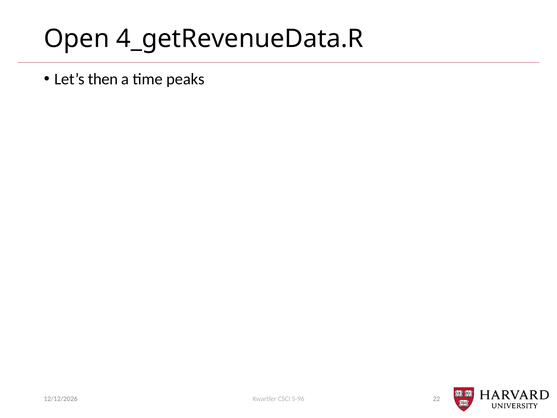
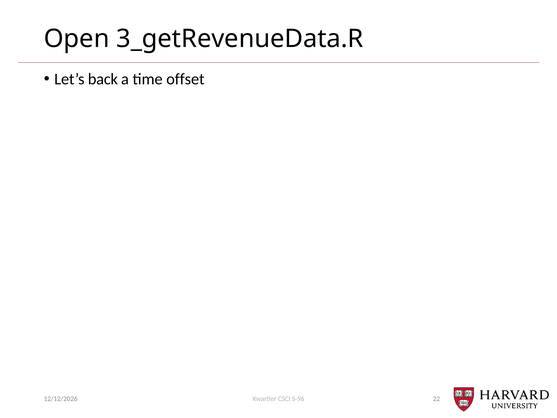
4_getRevenueData.R: 4_getRevenueData.R -> 3_getRevenueData.R (240, 39)
then: then -> back (103, 79)
peaks: peaks -> offset (185, 79)
